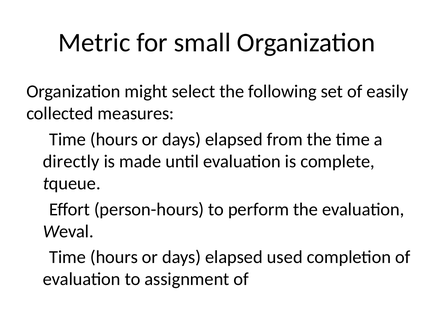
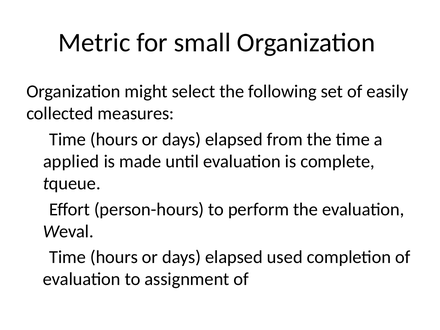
directly: directly -> applied (71, 161)
